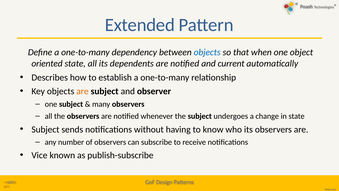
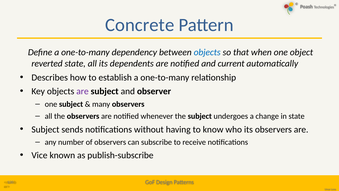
Extended: Extended -> Concrete (140, 25)
oriented: oriented -> reverted (47, 63)
are colour: orange -> purple (83, 91)
